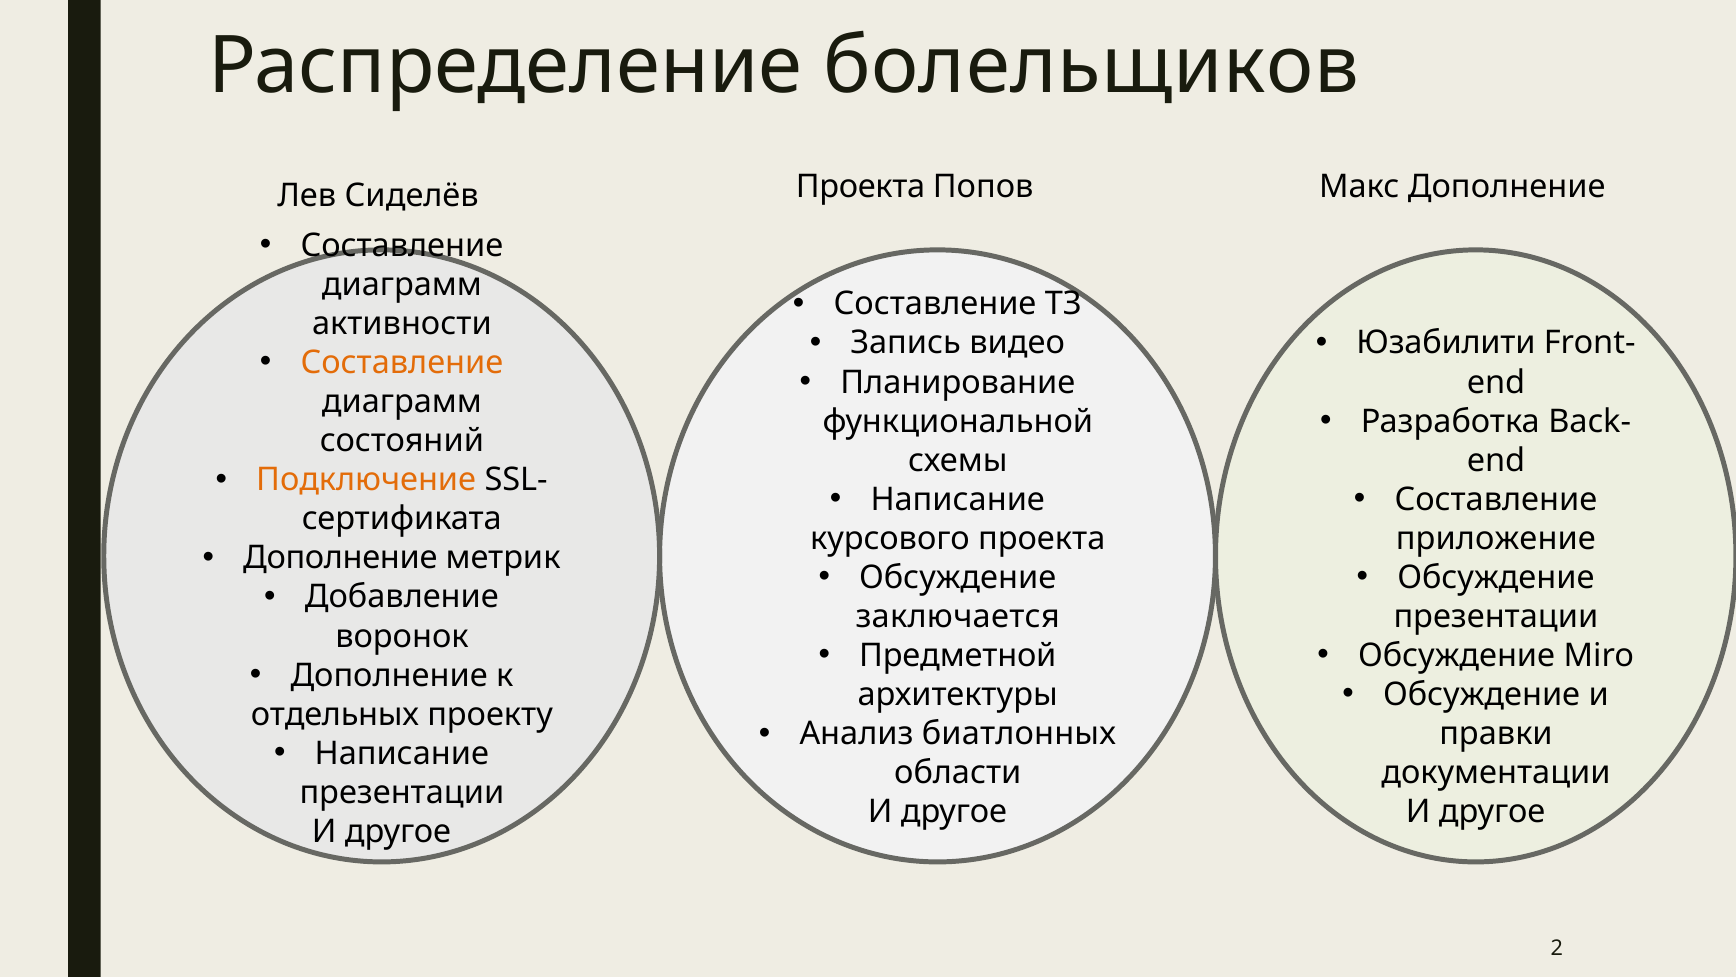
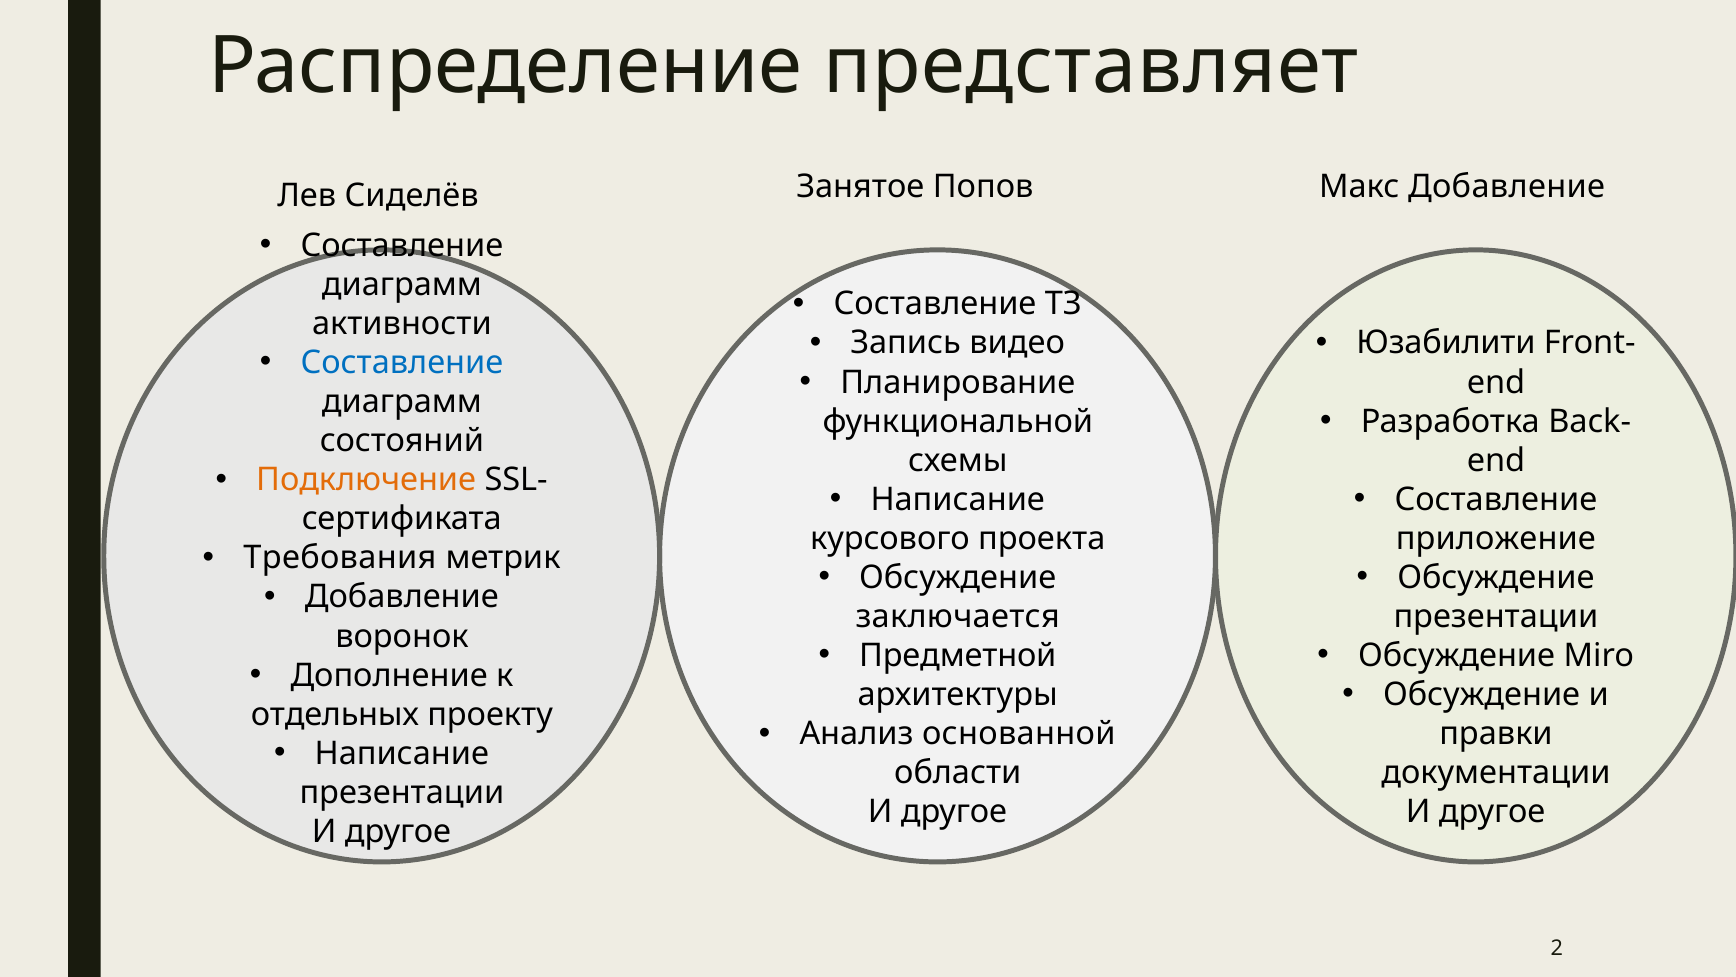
болельщиков: болельщиков -> представляет (1091, 67)
Сиделёв Проекта: Проекта -> Занятое (860, 187)
Макс Дополнение: Дополнение -> Добавление (1507, 187)
Составление colour: orange -> blue (402, 363)
Дополнение: Дополнение -> Требования (340, 558)
биатлонных: биатлонных -> основанной (1019, 734)
